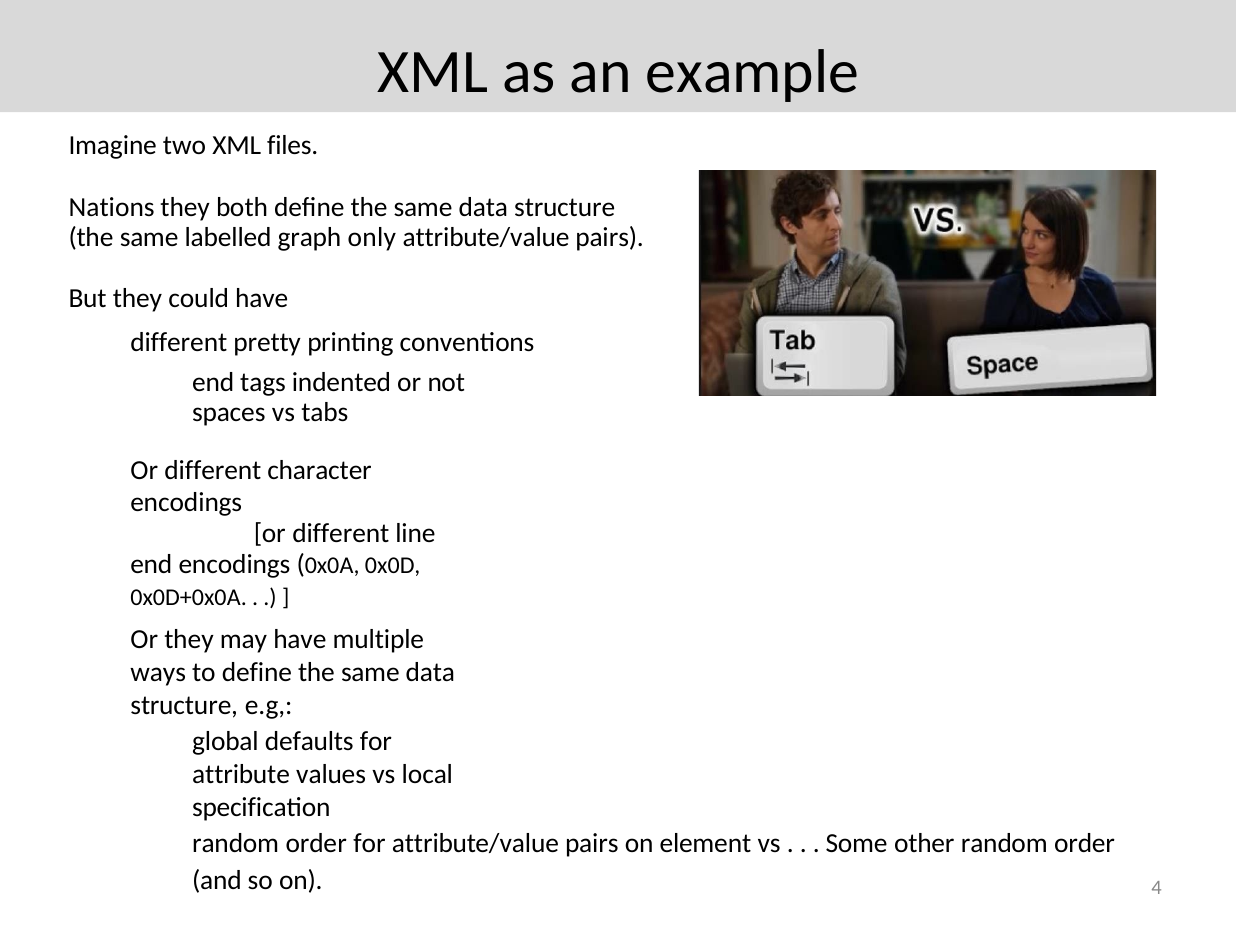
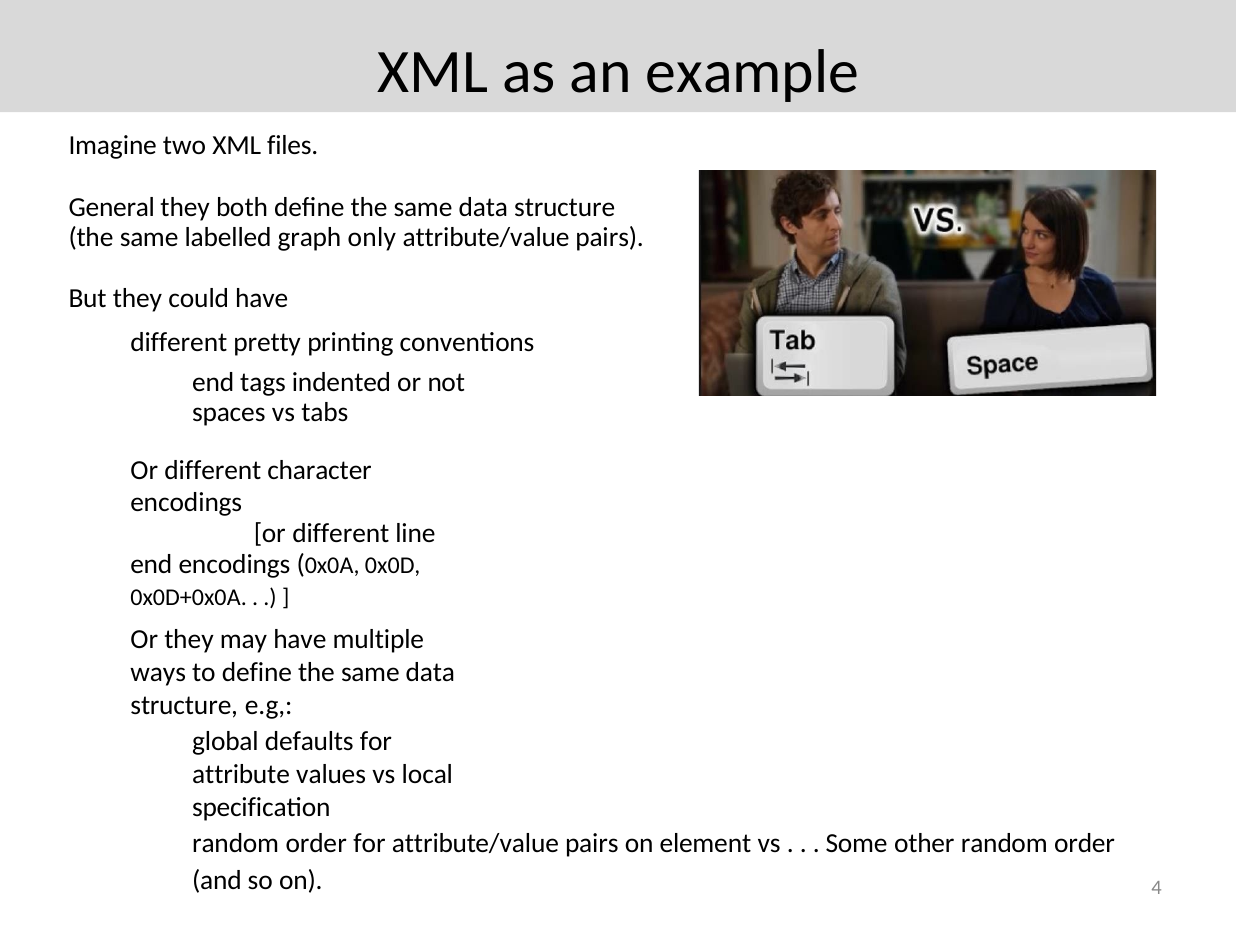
Nations: Nations -> General (112, 208)
